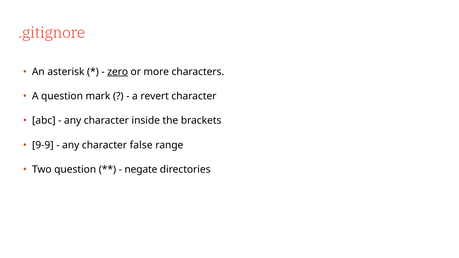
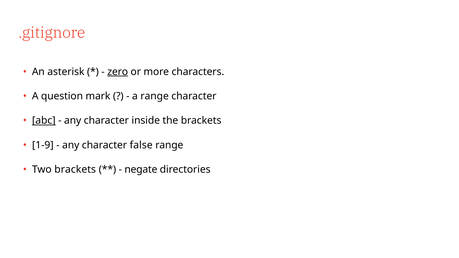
a revert: revert -> range (155, 96)
abc underline: none -> present (44, 121)
9-9: 9-9 -> 1-9 (43, 145)
Two question: question -> brackets (75, 170)
